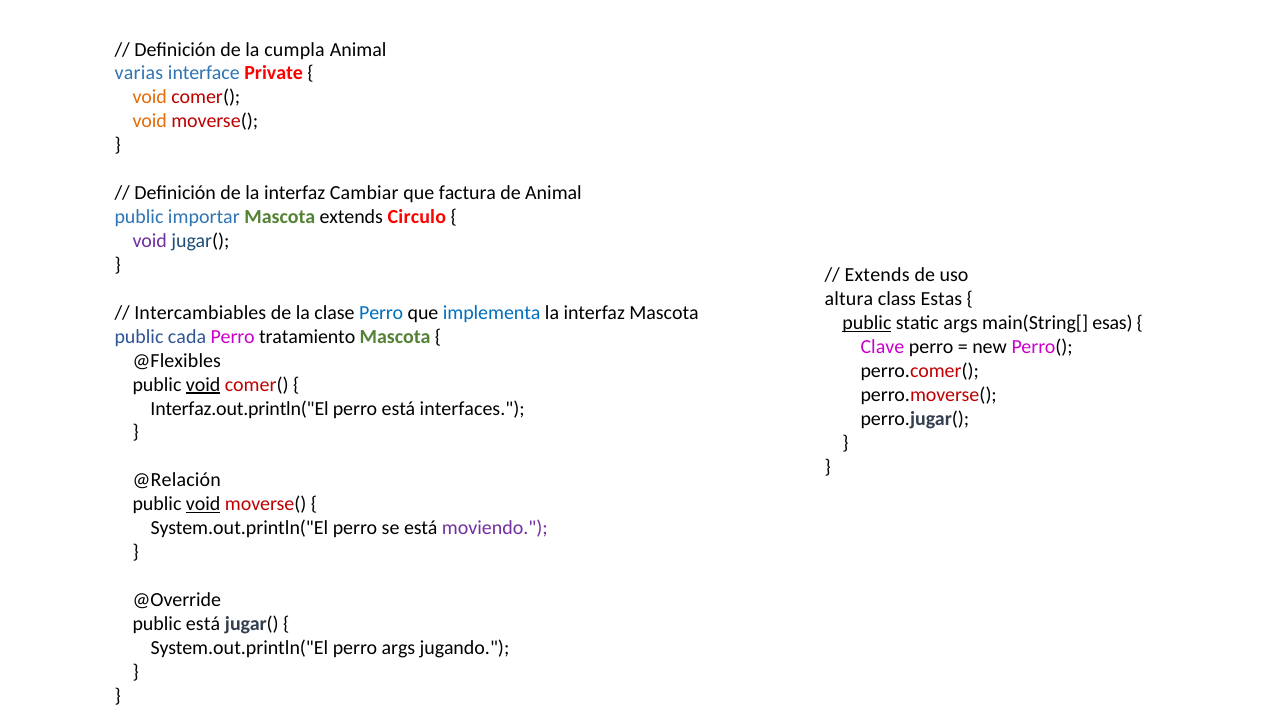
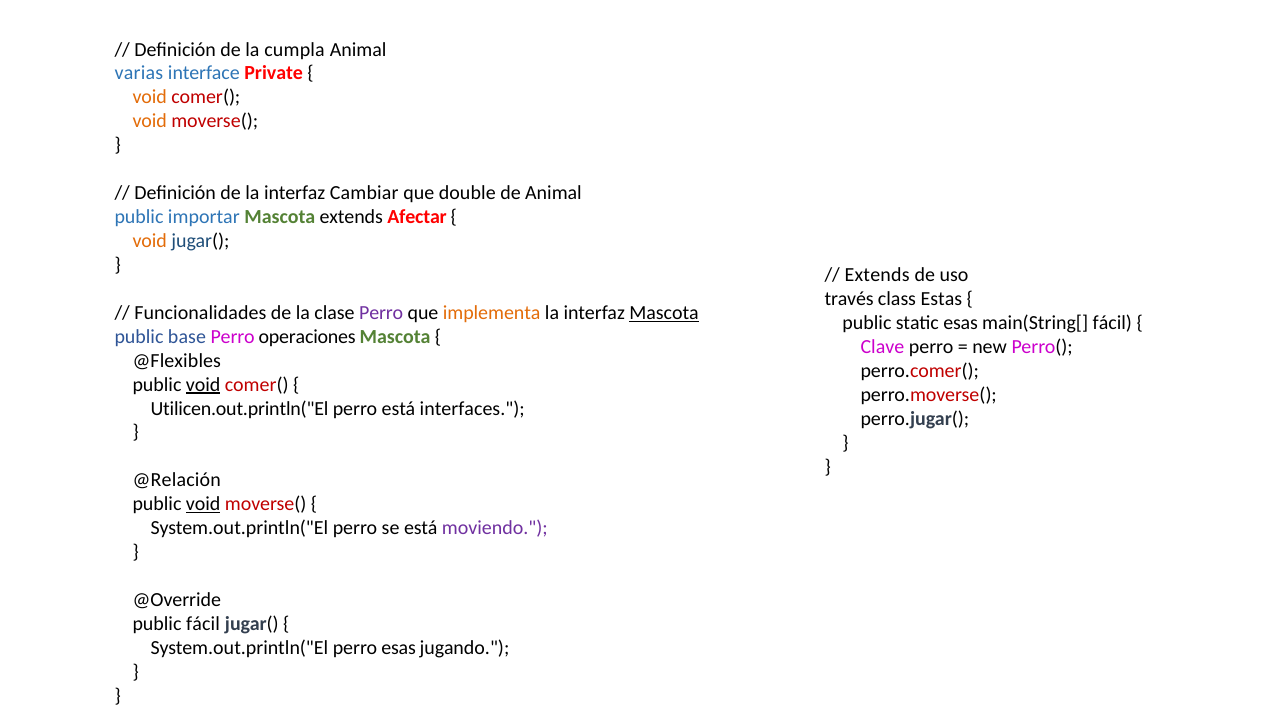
factura: factura -> double (467, 193)
Circulo: Circulo -> Afectar (417, 217)
void colour: purple -> orange (150, 241)
altura: altura -> través (849, 299)
Intercambiables: Intercambiables -> Funcionalidades (200, 313)
Perro colour: blue -> purple (381, 313)
implementa colour: blue -> orange (492, 313)
Mascota underline: none -> present (664, 313)
public underline: present -> none (867, 323)
static args: args -> esas (961, 323)
main(String[ esas: esas -> fácil (1112, 323)
cada: cada -> base (187, 337)
tratamiento: tratamiento -> operaciones (307, 337)
Interfaz.out.println("El: Interfaz.out.println("El -> Utilicen.out.println("El (240, 409)
public está: está -> fácil (203, 624)
perro args: args -> esas (399, 648)
